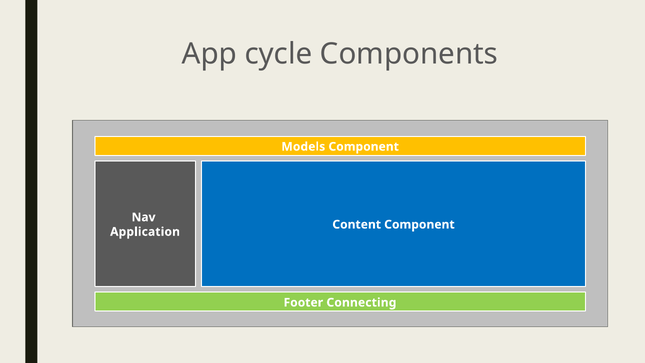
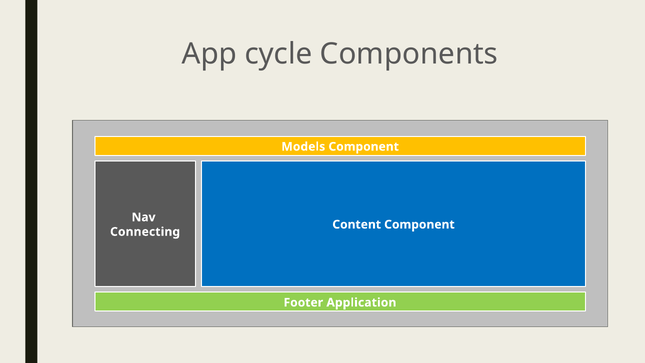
Application: Application -> Connecting (145, 232)
Connecting: Connecting -> Application (361, 302)
